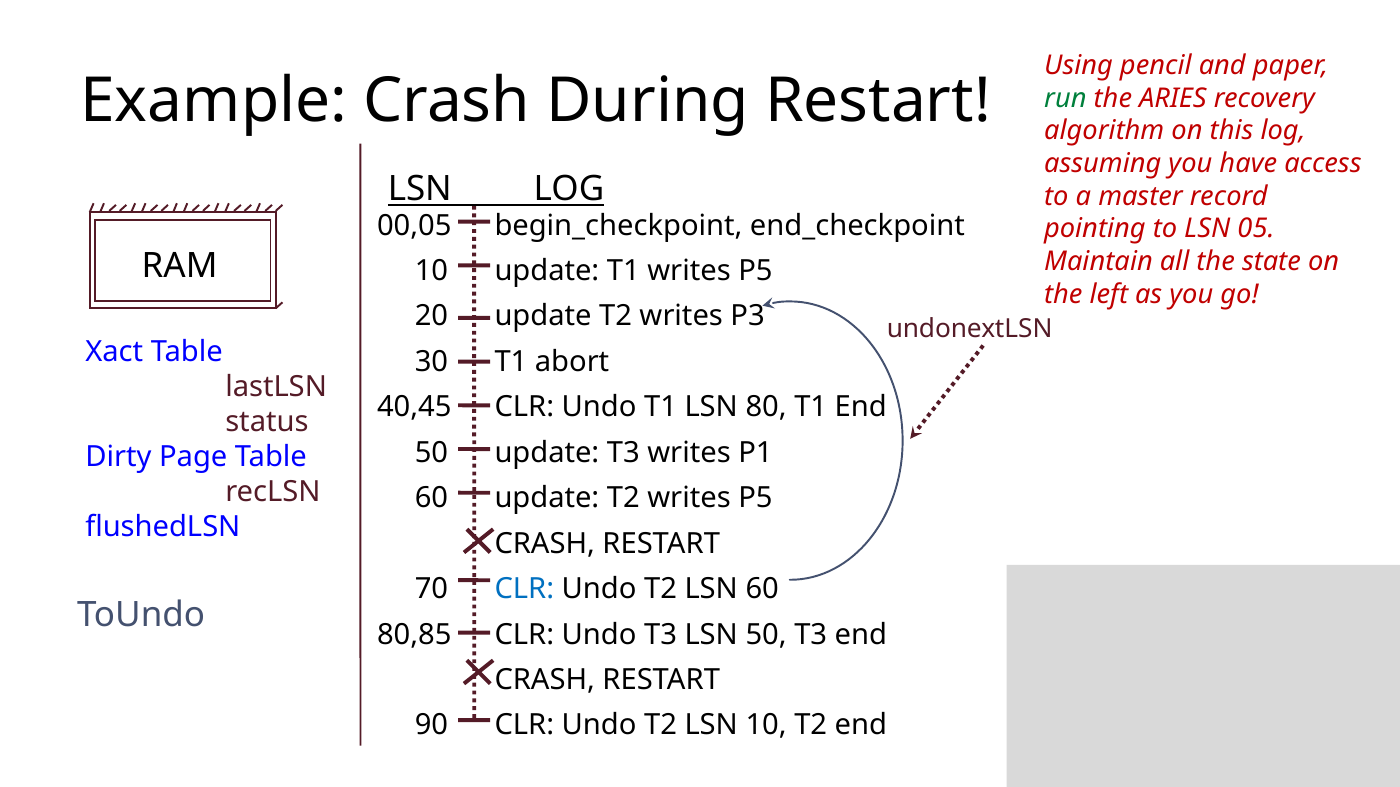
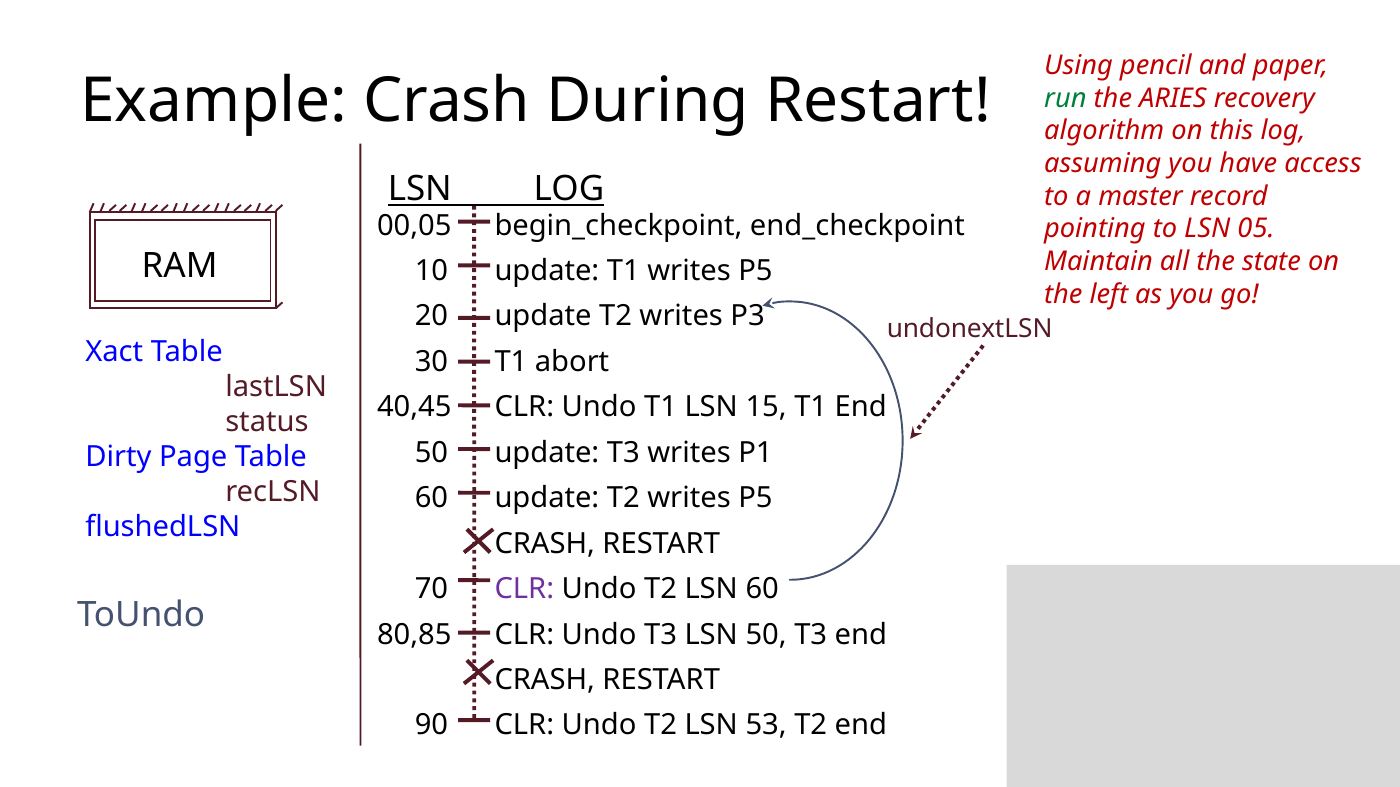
80: 80 -> 15 (766, 407)
CLR colour: blue -> purple (524, 589)
LSN 10: 10 -> 53 (766, 726)
